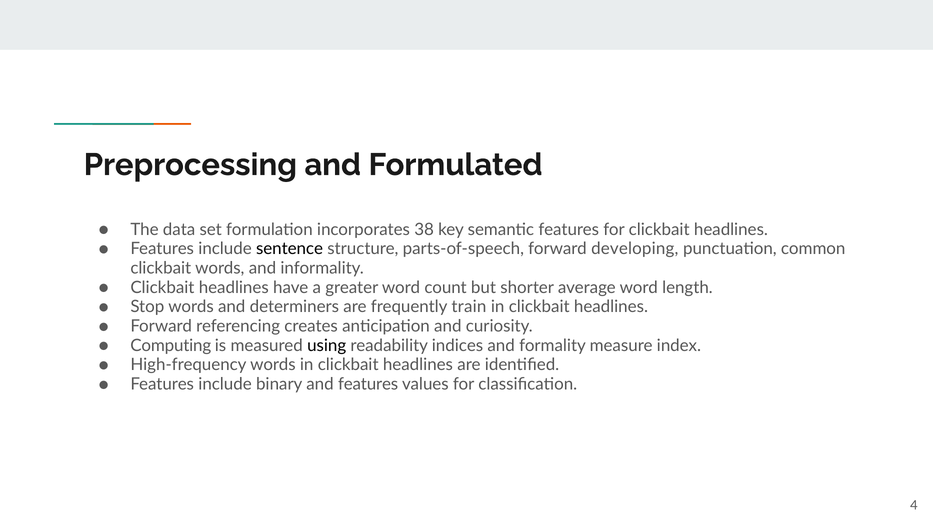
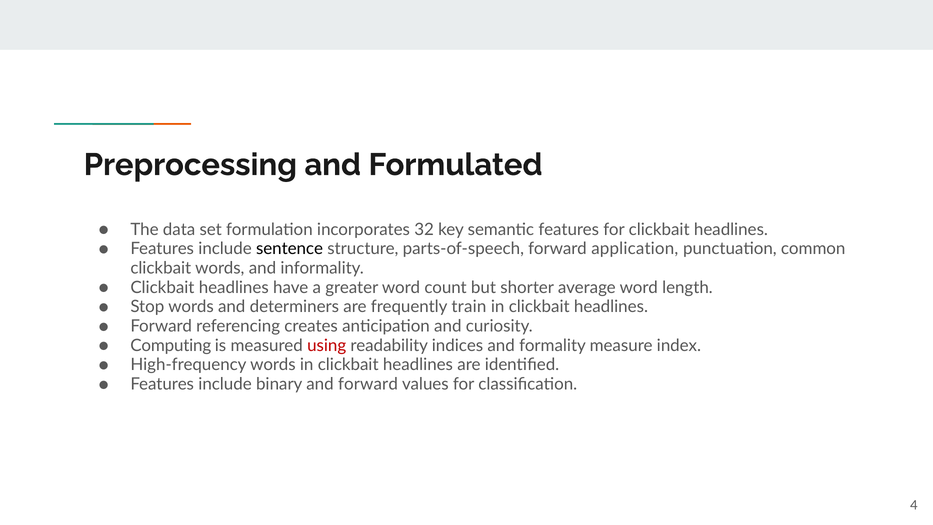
38: 38 -> 32 (424, 229)
developing: developing -> application (635, 249)
using colour: black -> red (327, 345)
and features: features -> forward (368, 384)
